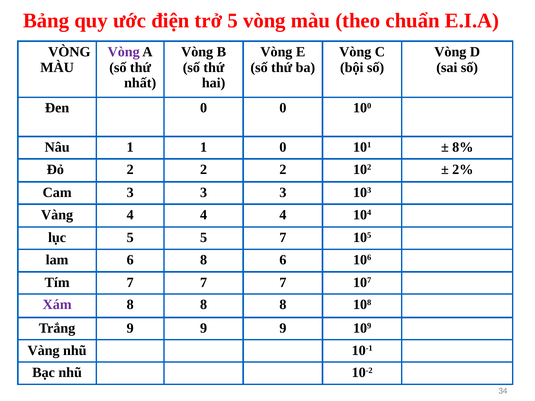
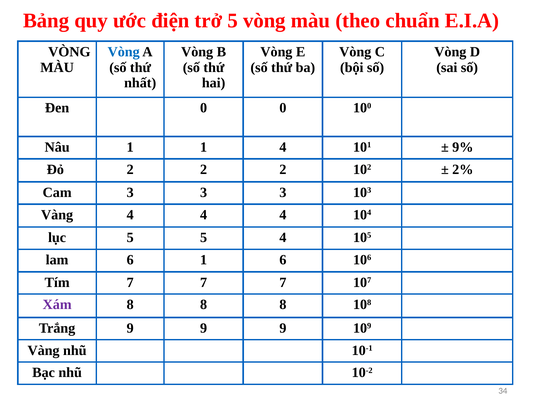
Vòng colour: purple -> blue (124, 52)
1 0: 0 -> 4 (283, 147)
8%: 8% -> 9% (463, 147)
5 7: 7 -> 4 (283, 238)
6 8: 8 -> 1 (204, 260)
